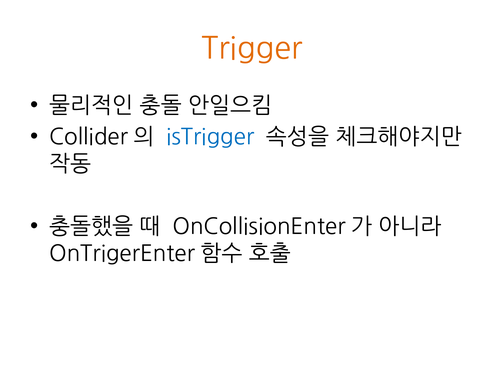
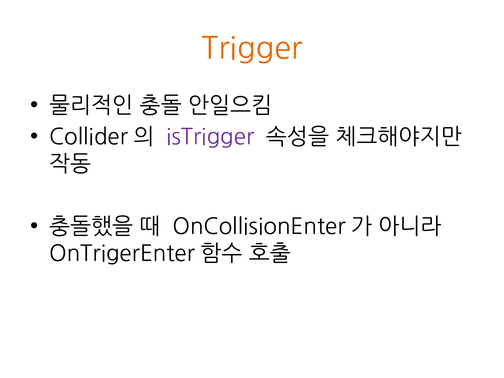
isTrigger colour: blue -> purple (210, 137)
